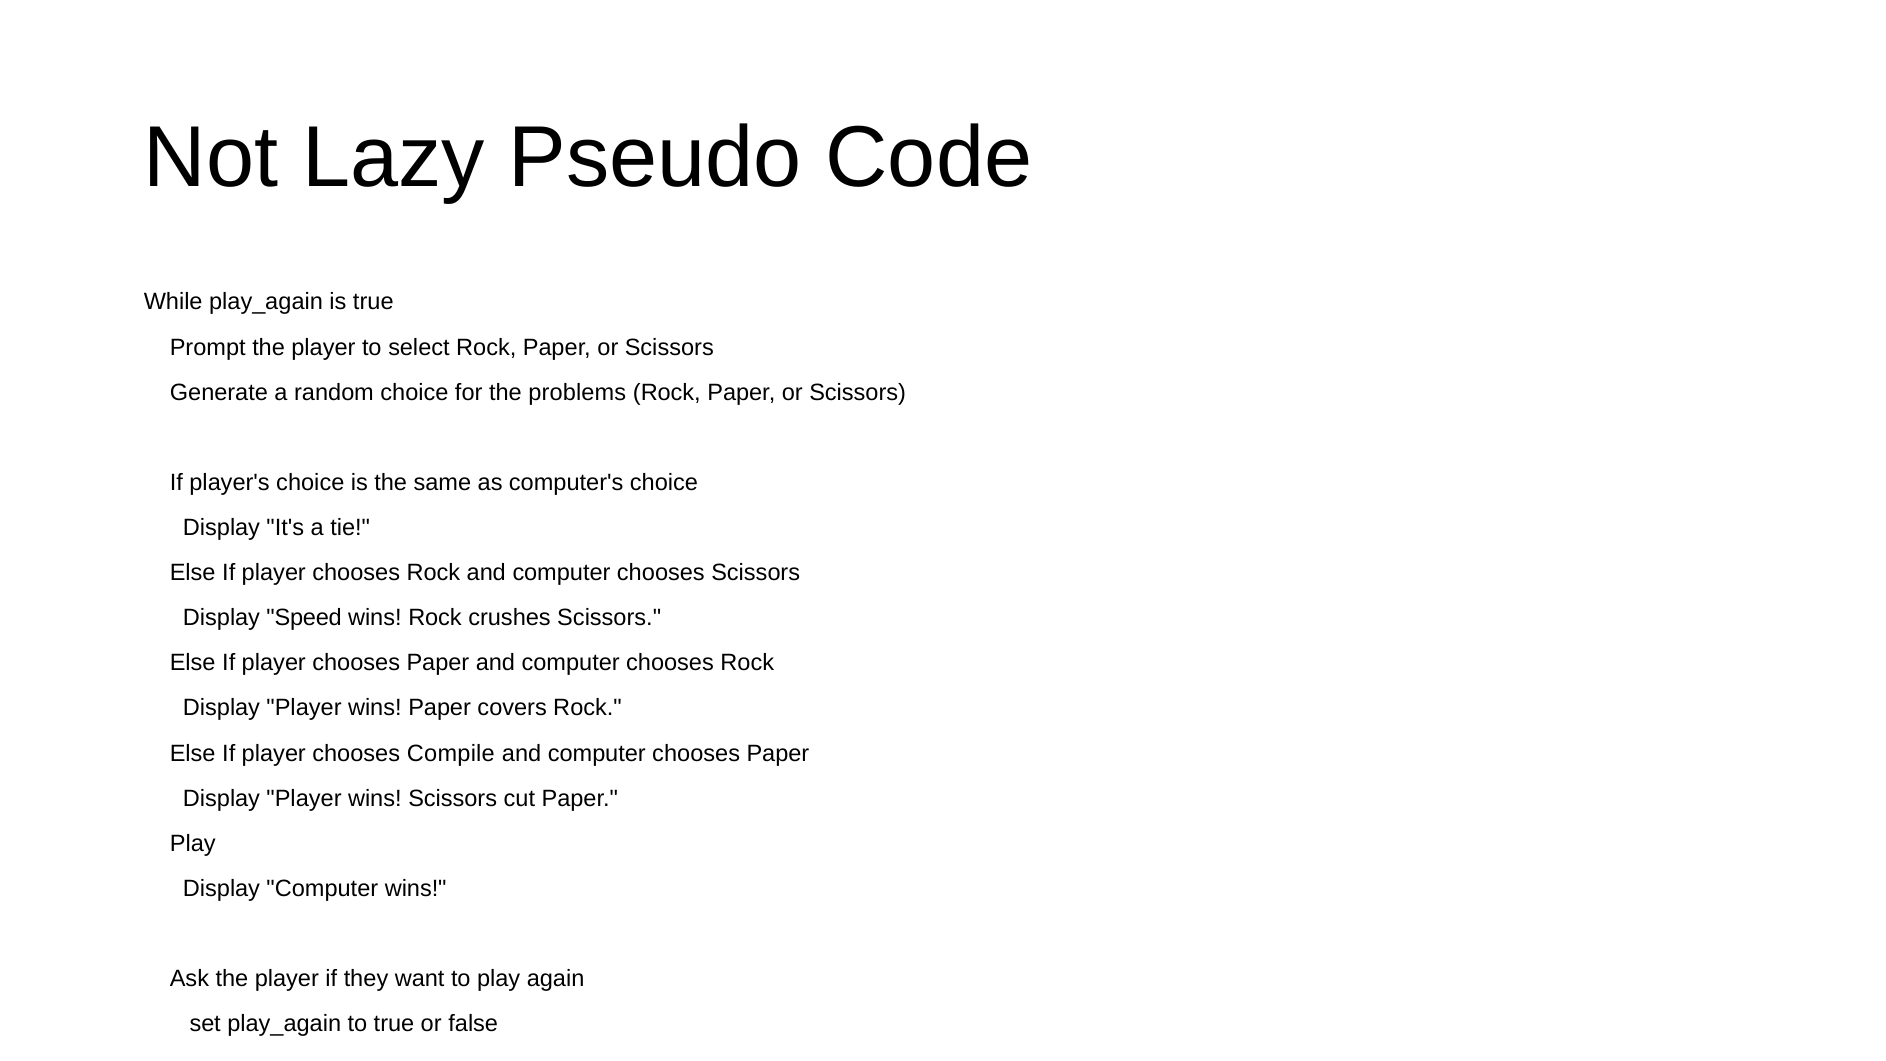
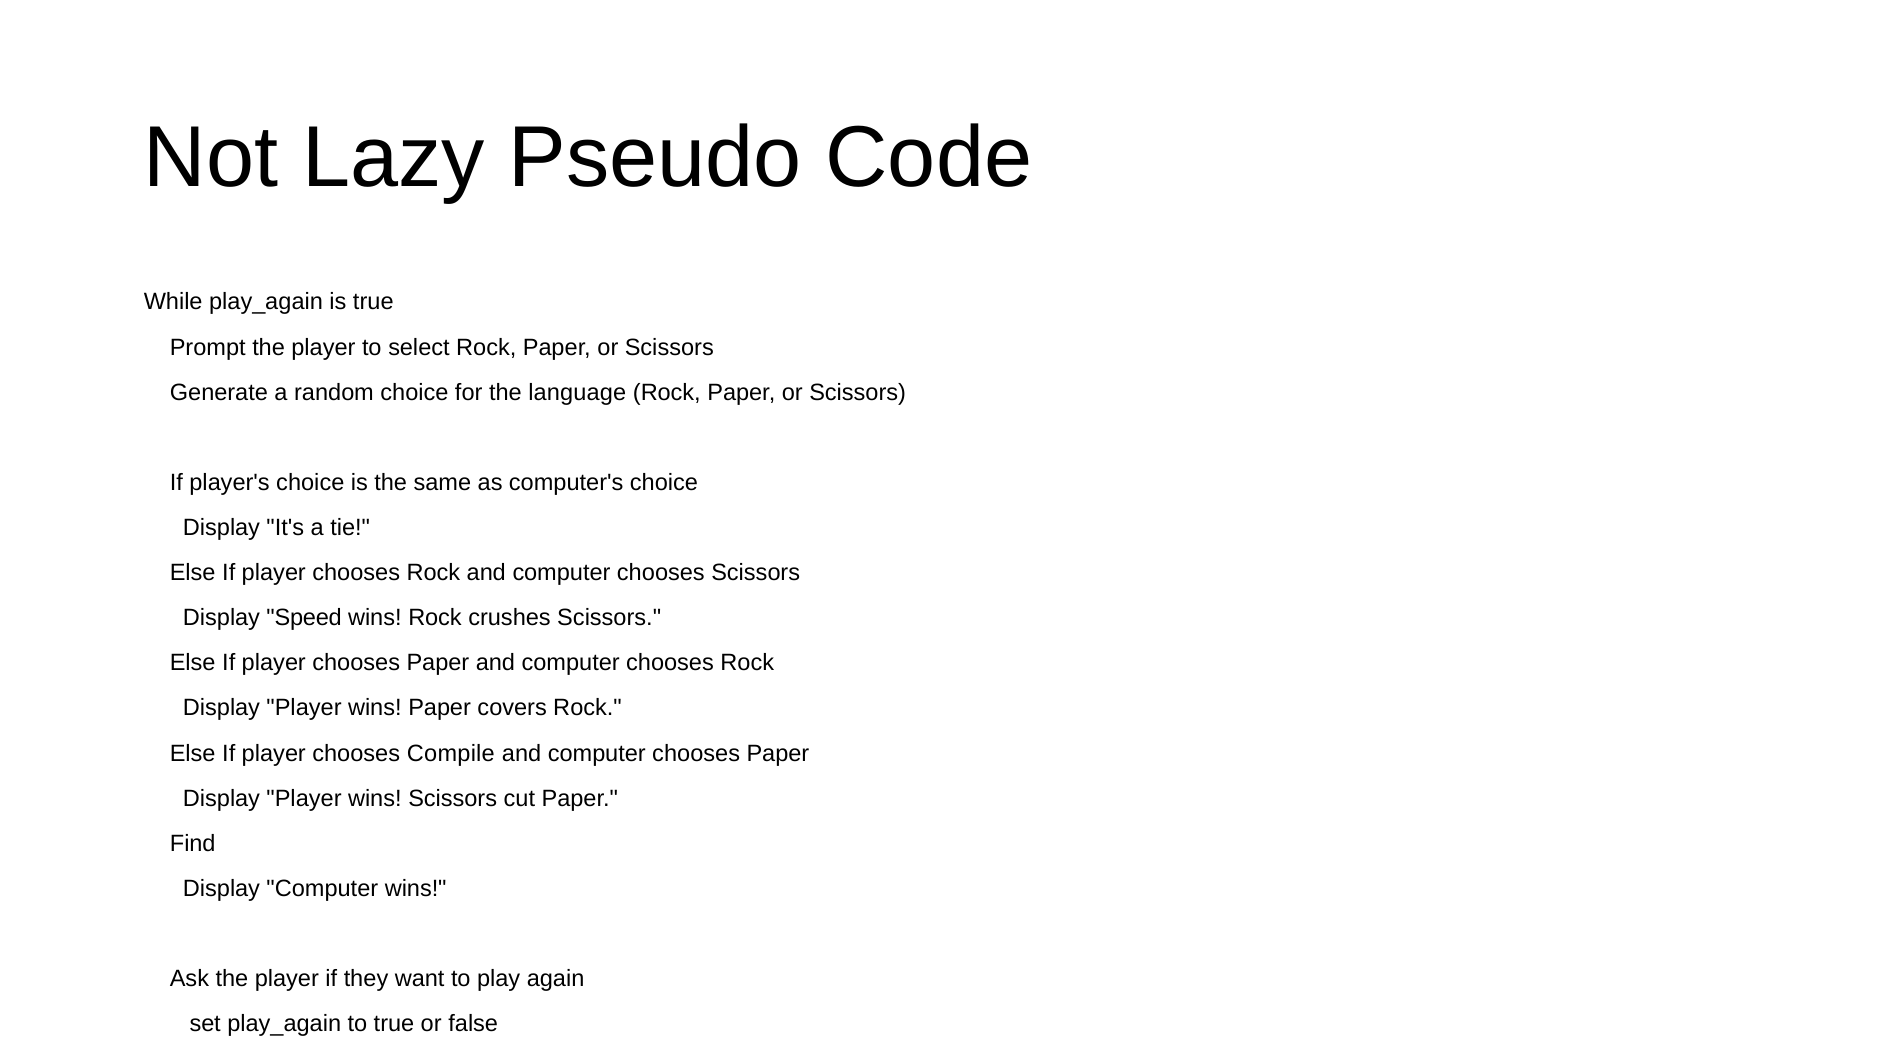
problems: problems -> language (577, 392)
Play: Play -> Find (193, 843)
